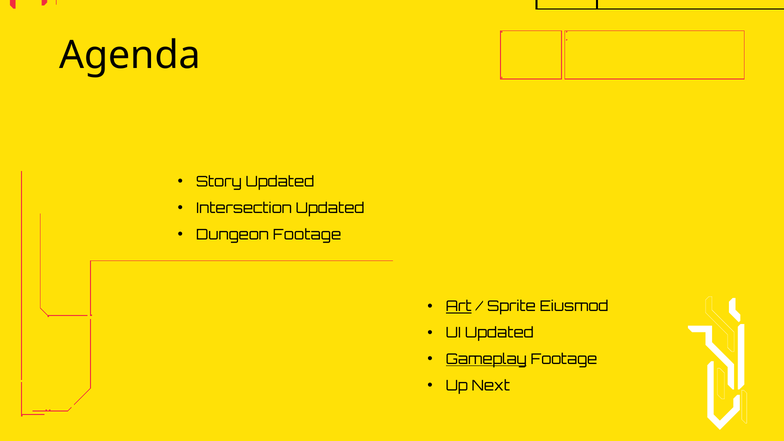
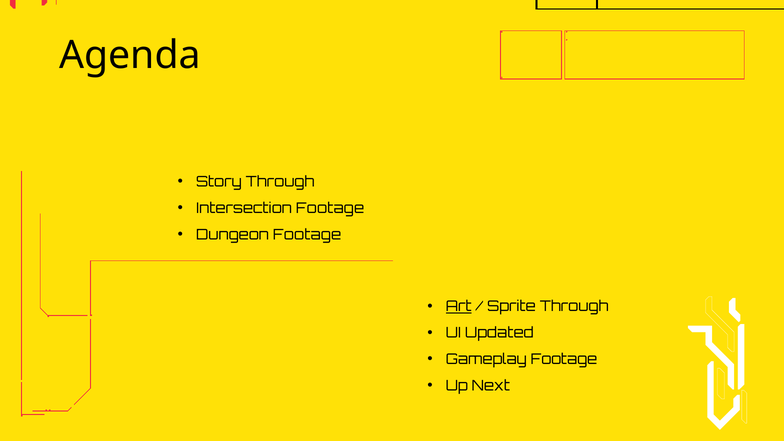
Story Updated: Updated -> Through (280, 182)
Intersection Updated: Updated -> Footage (330, 208)
Sprite Eiusmod: Eiusmod -> Through (574, 307)
Gameplay underline: present -> none (486, 359)
